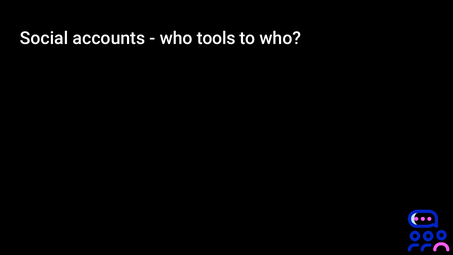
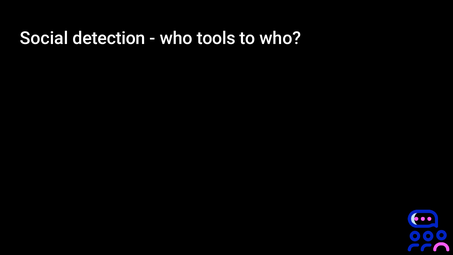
accounts: accounts -> detection (109, 38)
